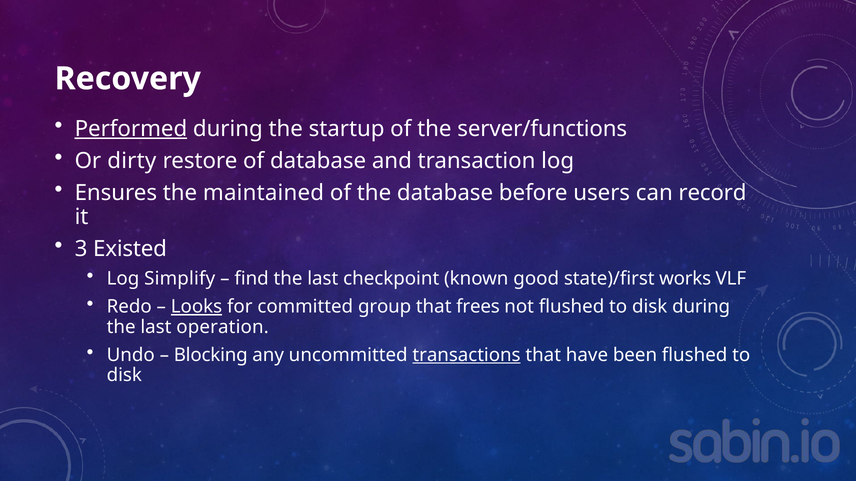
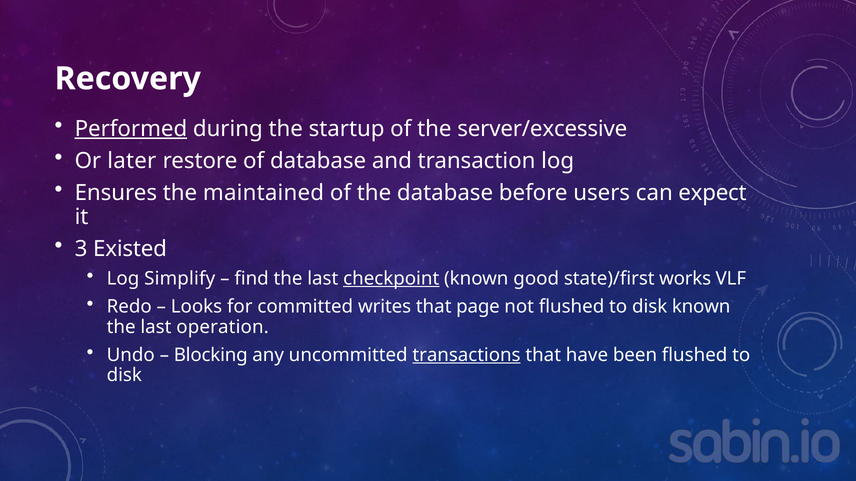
server/functions: server/functions -> server/excessive (542, 129)
dirty: dirty -> later (132, 161)
record: record -> expect (713, 193)
checkpoint underline: none -> present (391, 279)
Looks underline: present -> none (197, 307)
group: group -> writes (385, 307)
frees: frees -> page (478, 307)
disk during: during -> known (701, 307)
